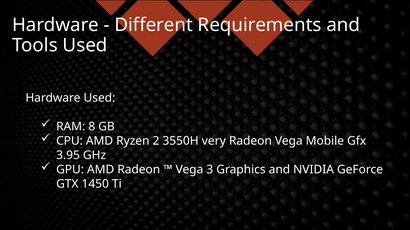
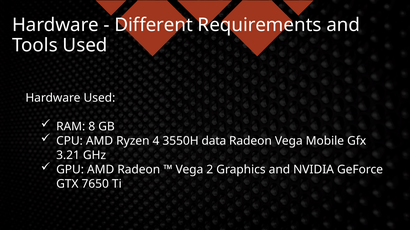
2: 2 -> 4 (156, 141)
very: very -> data (214, 141)
3.95: 3.95 -> 3.21 (68, 156)
3: 3 -> 2 (210, 170)
1450: 1450 -> 7650 (95, 184)
